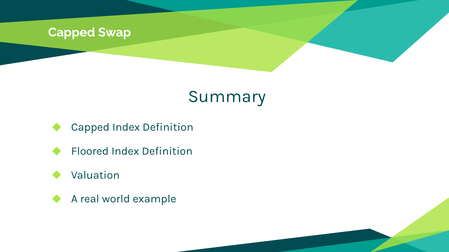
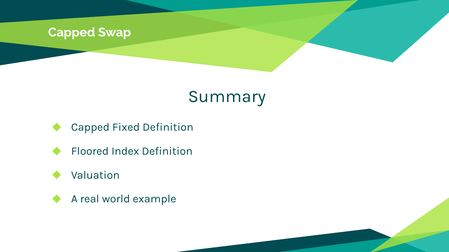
Capped Index: Index -> Fixed (126, 127)
